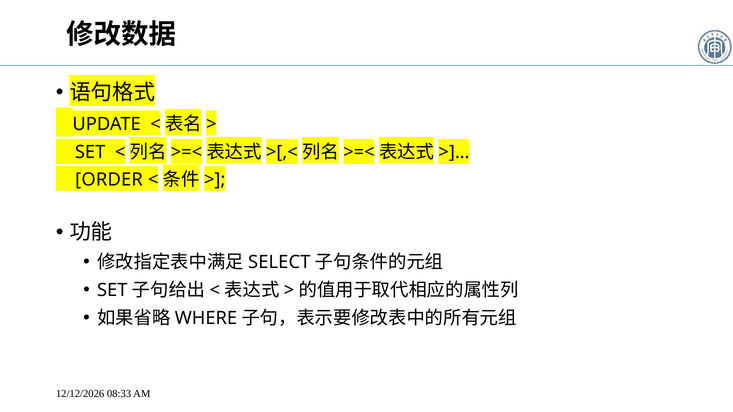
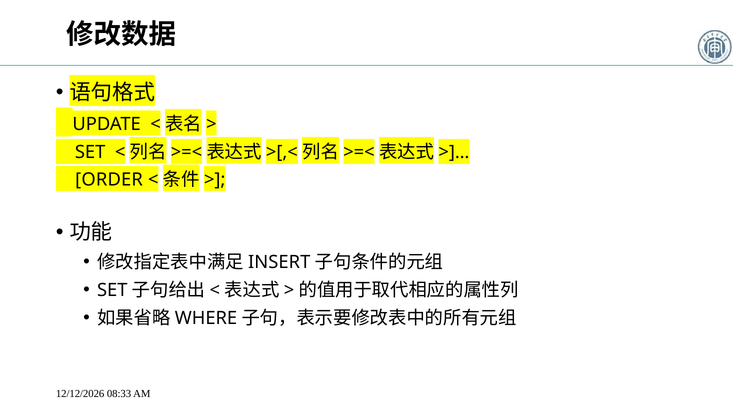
SELECT: SELECT -> INSERT (279, 262)
